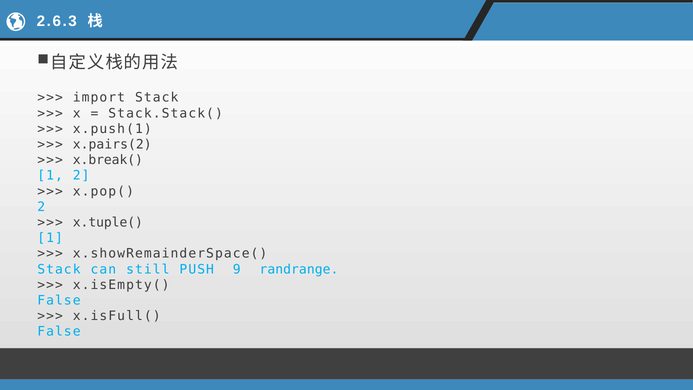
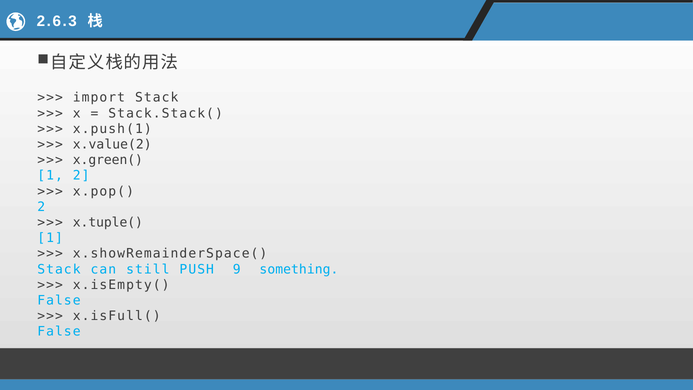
x.pairs(2: x.pairs(2 -> x.value(2 (112, 144)
x.break(: x.break( -> x.green( (108, 160)
randrange: randrange -> something (299, 269)
